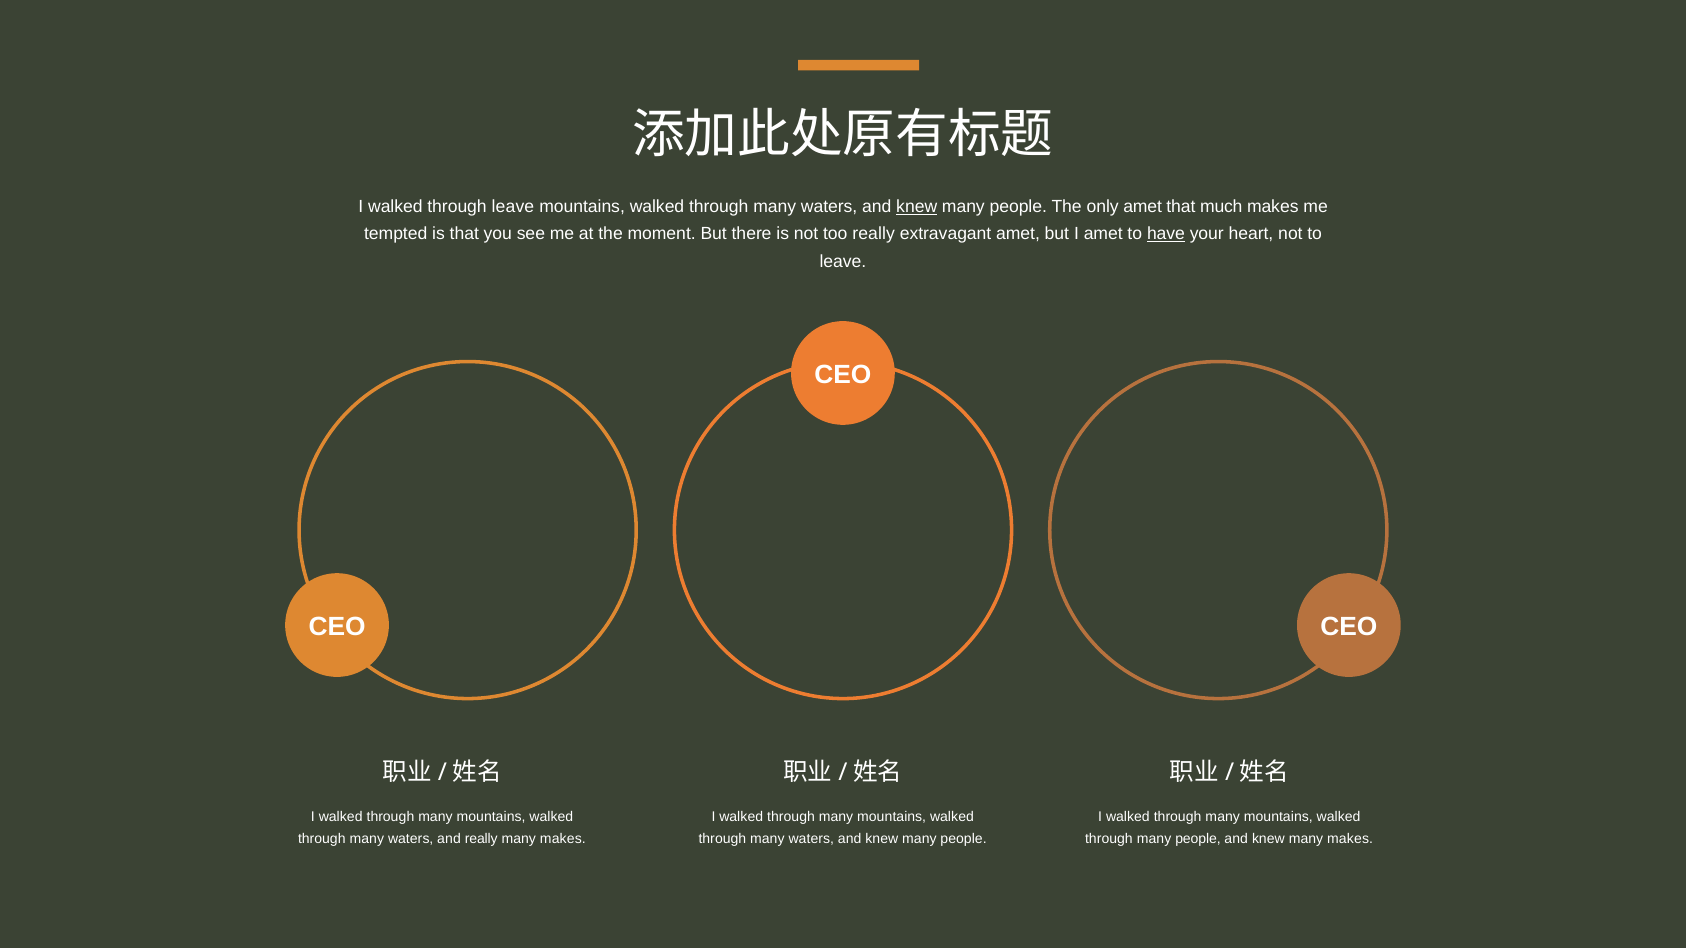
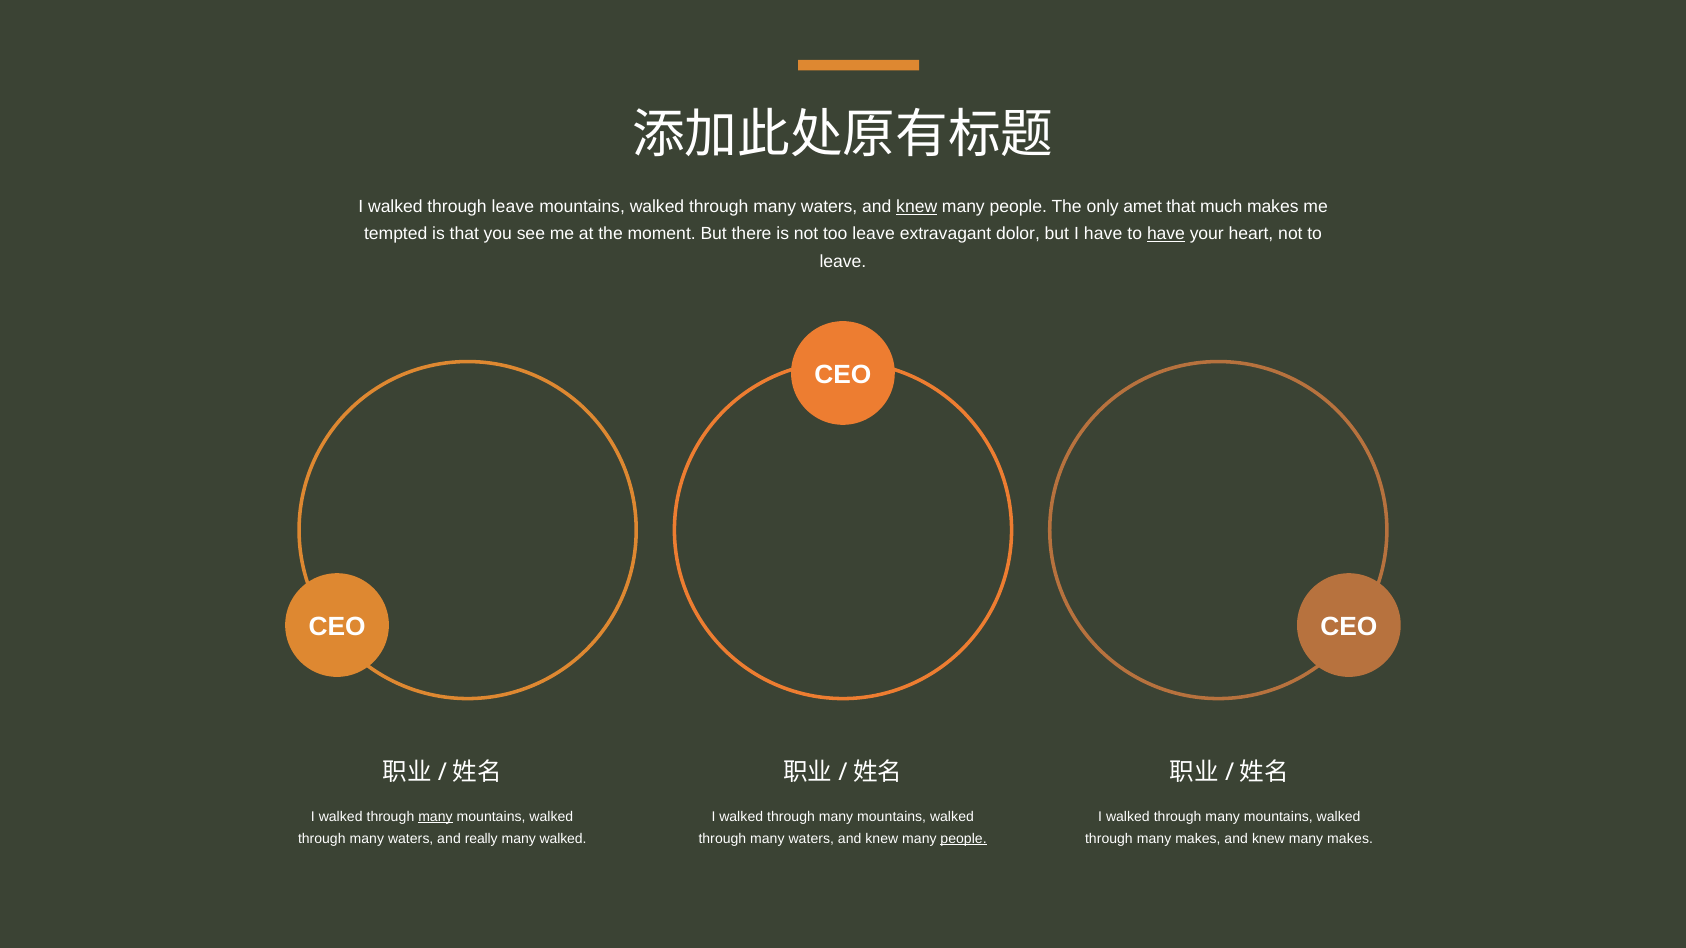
too really: really -> leave (874, 234)
extravagant amet: amet -> dolor (1018, 234)
I amet: amet -> have (1103, 234)
many underline: none -> present (435, 817)
makes: makes -> walked (563, 839)
people underline: none -> present (964, 839)
through many people: people -> makes (1198, 839)
